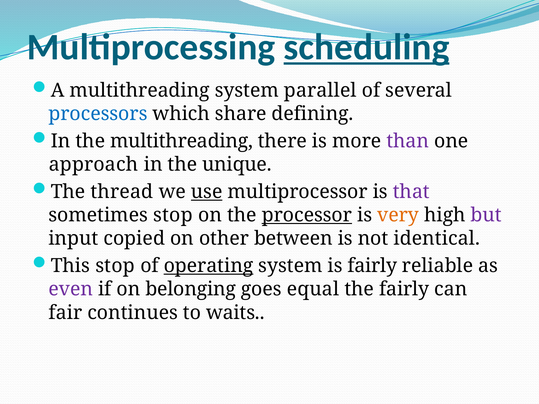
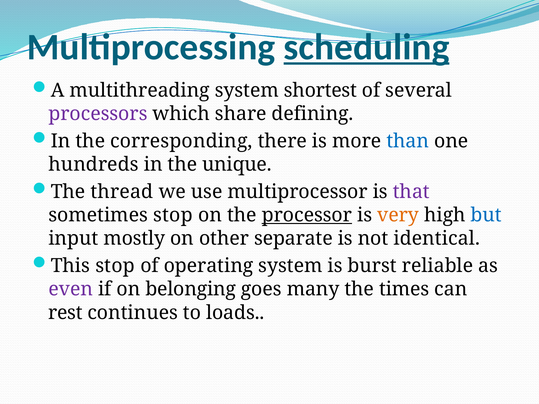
parallel: parallel -> shortest (320, 91)
processors colour: blue -> purple (98, 114)
the multithreading: multithreading -> corresponding (181, 141)
than colour: purple -> blue (408, 141)
approach: approach -> hundreds (94, 165)
use underline: present -> none (207, 192)
but colour: purple -> blue (486, 215)
copied: copied -> mostly (134, 239)
between: between -> separate (293, 239)
operating underline: present -> none (209, 266)
is fairly: fairly -> burst (372, 266)
equal: equal -> many (313, 289)
the fairly: fairly -> times (404, 289)
fair: fair -> rest (65, 313)
waits: waits -> loads (235, 313)
